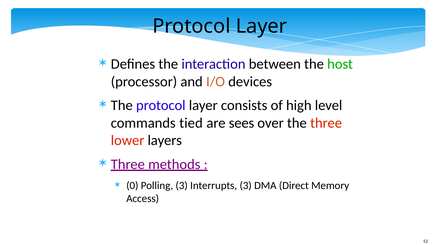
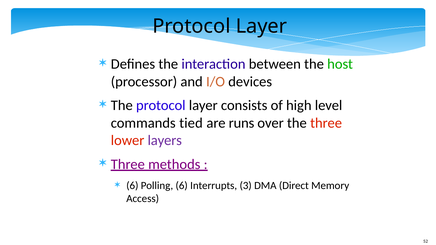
sees: sees -> runs (242, 123)
layers colour: black -> purple (165, 140)
0: 0 -> 6 (132, 186)
Polling 3: 3 -> 6 (182, 186)
